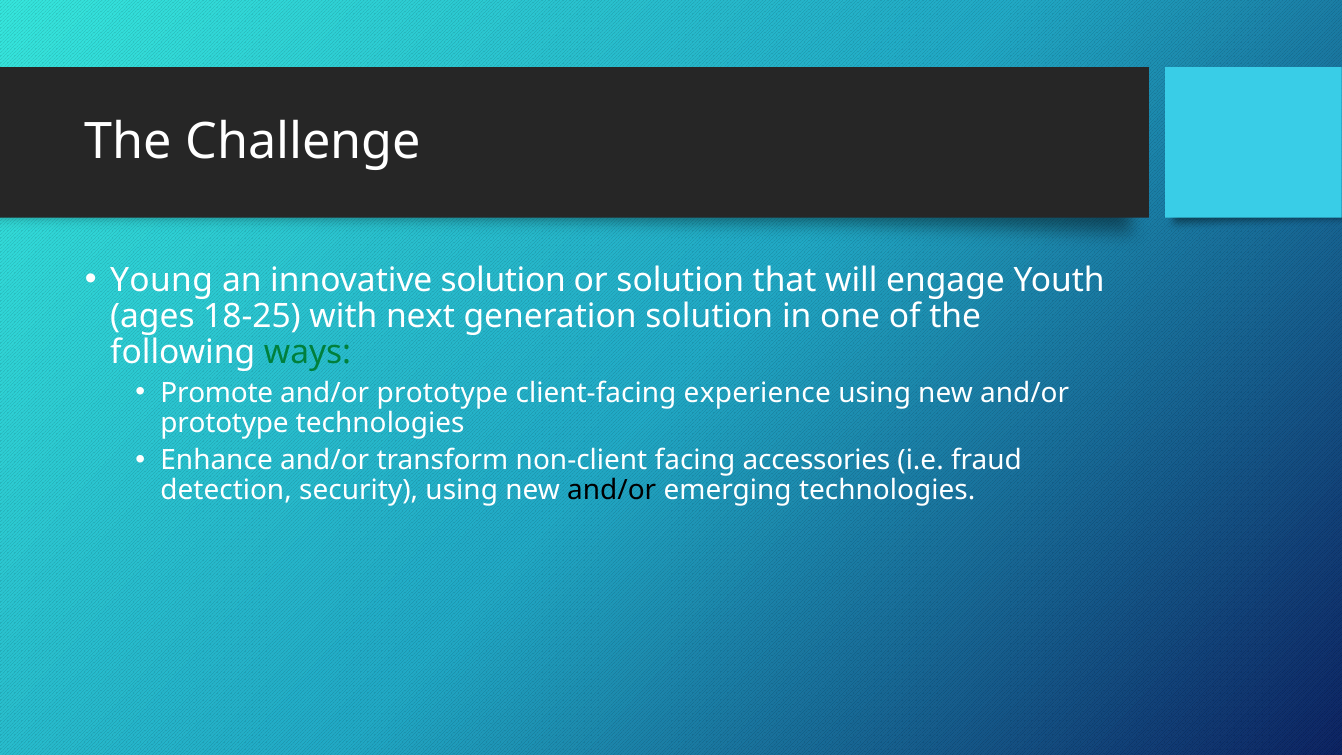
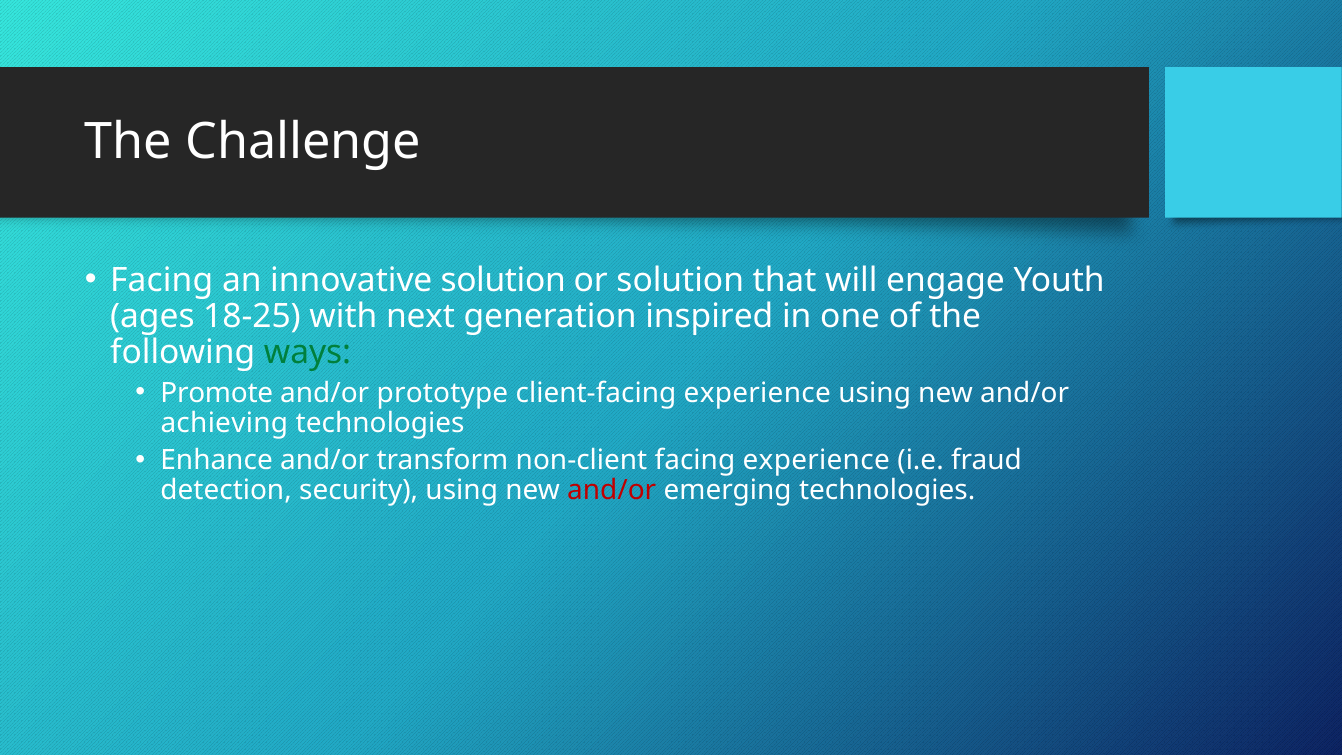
Young: Young -> Facing (162, 280)
generation solution: solution -> inspired (709, 316)
prototype: prototype -> achieving (224, 423)
facing accessories: accessories -> experience (816, 460)
and/or colour: black -> red (612, 490)
